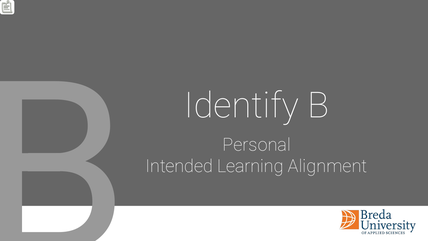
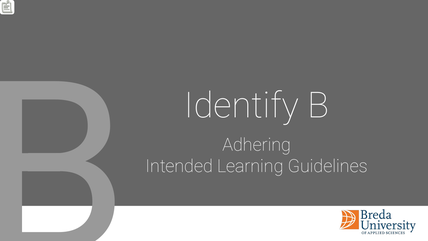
Personal: Personal -> Adhering (257, 145)
Alignment: Alignment -> Guidelines (328, 166)
